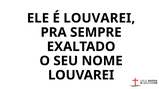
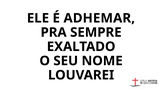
É LOUVAREI: LOUVAREI -> ADHEMAR (99, 18)
